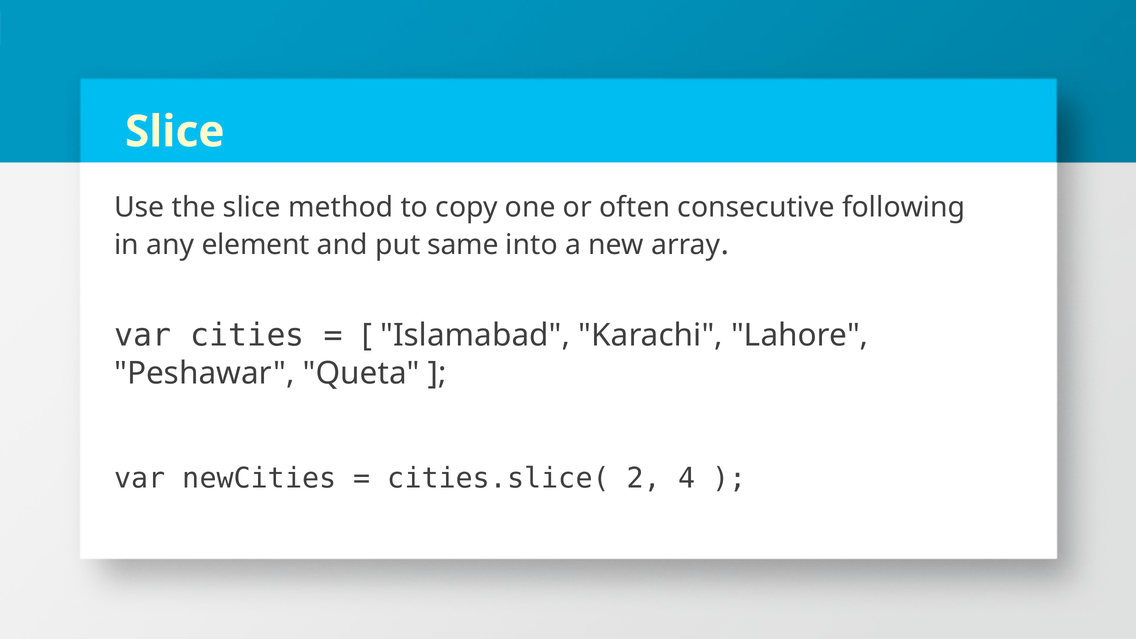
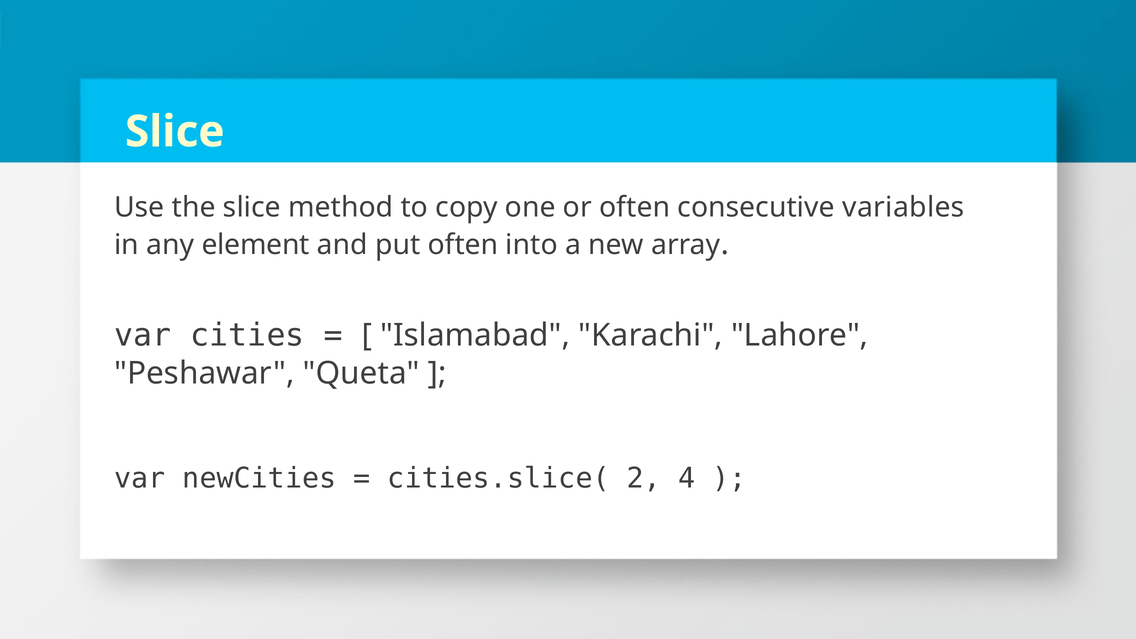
following: following -> variables (904, 207)
put same: same -> often (463, 245)
